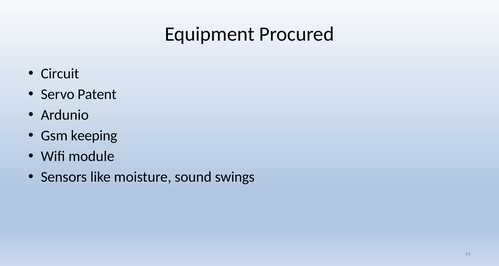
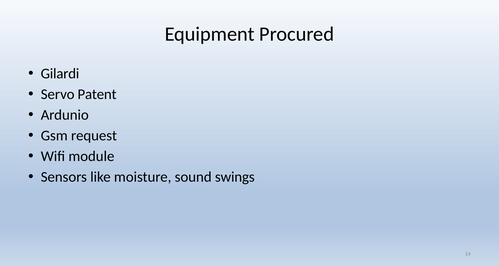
Circuit: Circuit -> Gilardi (60, 74)
keeping: keeping -> request (94, 136)
